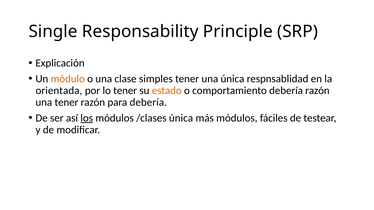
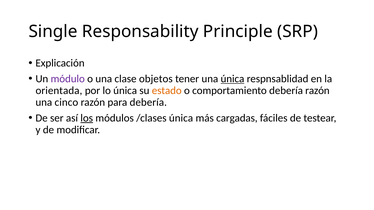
módulo colour: orange -> purple (68, 79)
simples: simples -> objetos (156, 79)
única underline: none -> present (232, 79)
lo tener: tener -> única (125, 91)
una tener: tener -> cinco (66, 102)
más módulos: módulos -> cargadas (237, 118)
